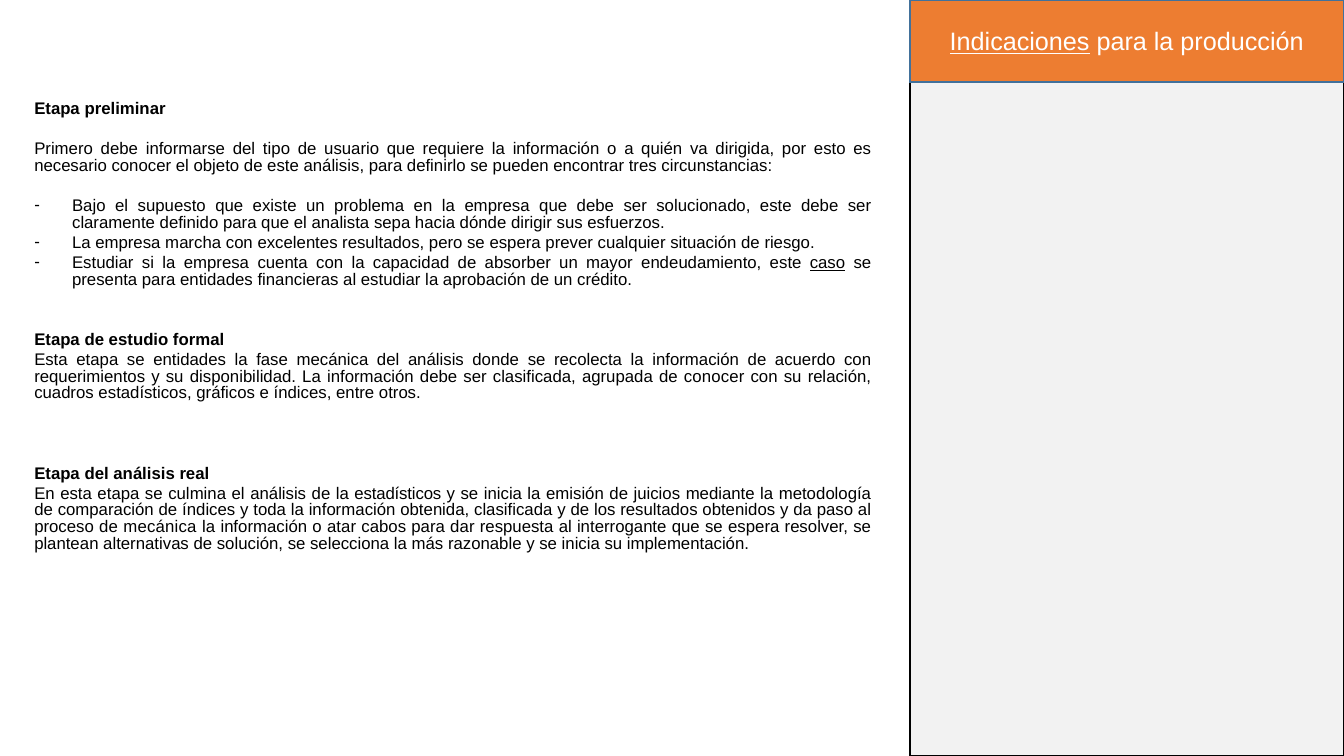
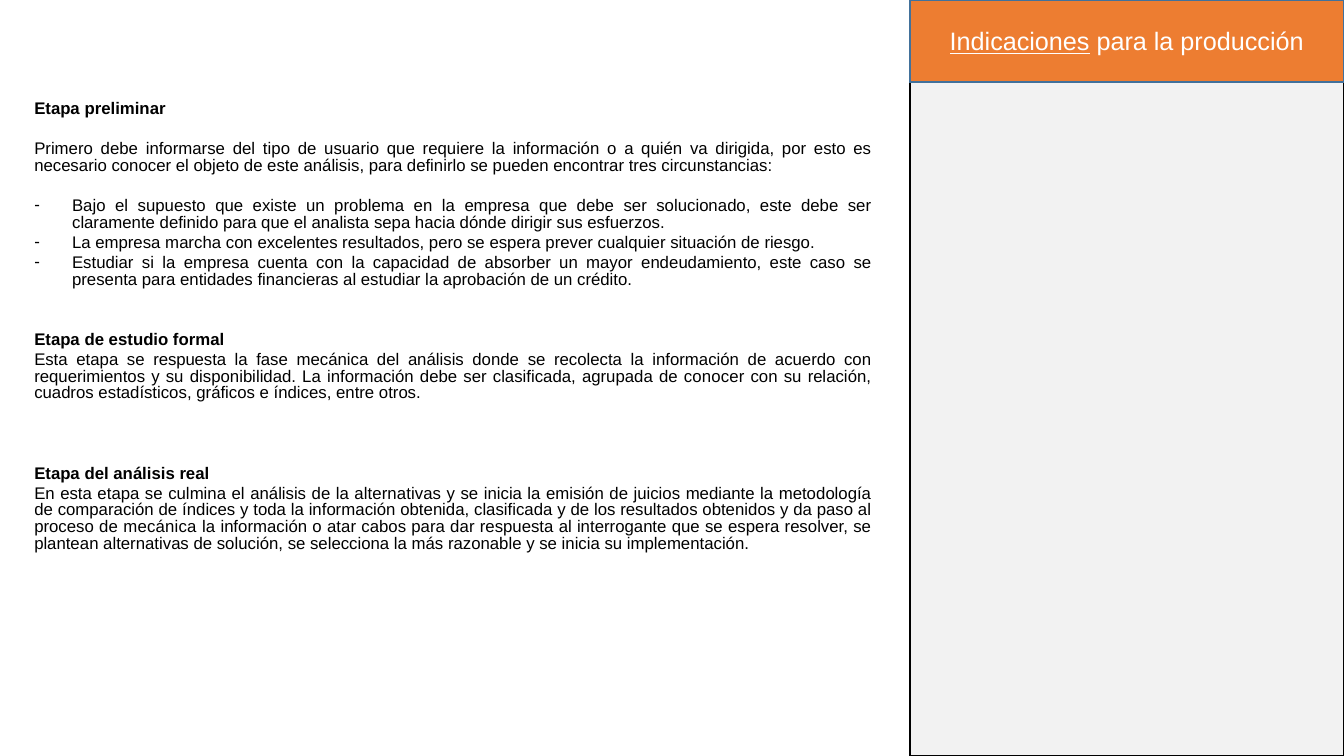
caso underline: present -> none (827, 263)
se entidades: entidades -> respuesta (190, 360)
la estadísticos: estadísticos -> alternativas (398, 494)
